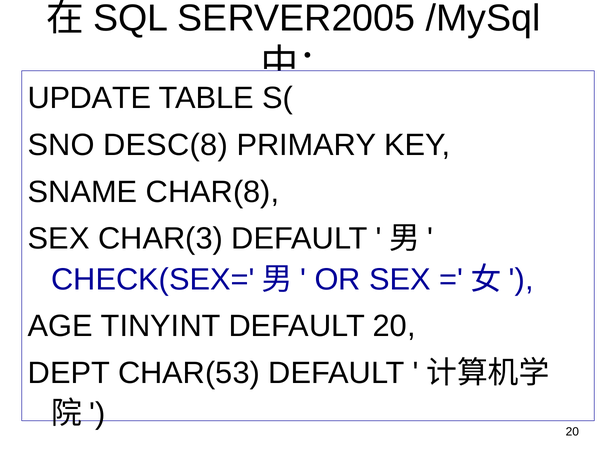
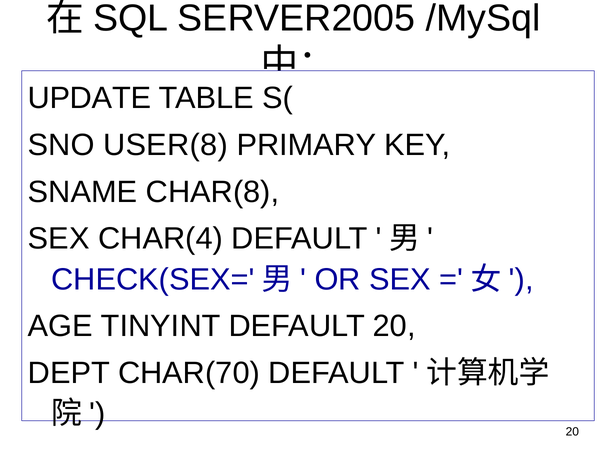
DESC(8: DESC(8 -> USER(8 (165, 145)
CHAR(3: CHAR(3 -> CHAR(4 (160, 239)
CHAR(53: CHAR(53 -> CHAR(70 (189, 373)
